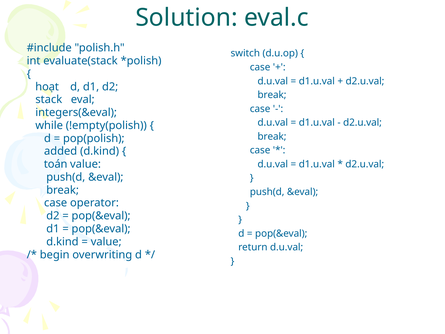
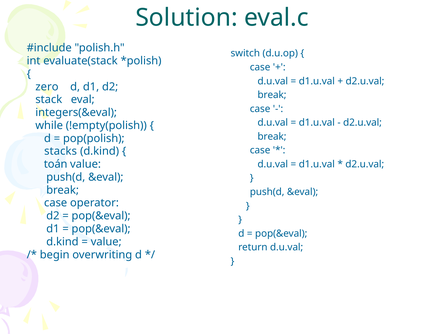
hoạt: hoạt -> zero (47, 87)
added: added -> stacks (61, 151)
